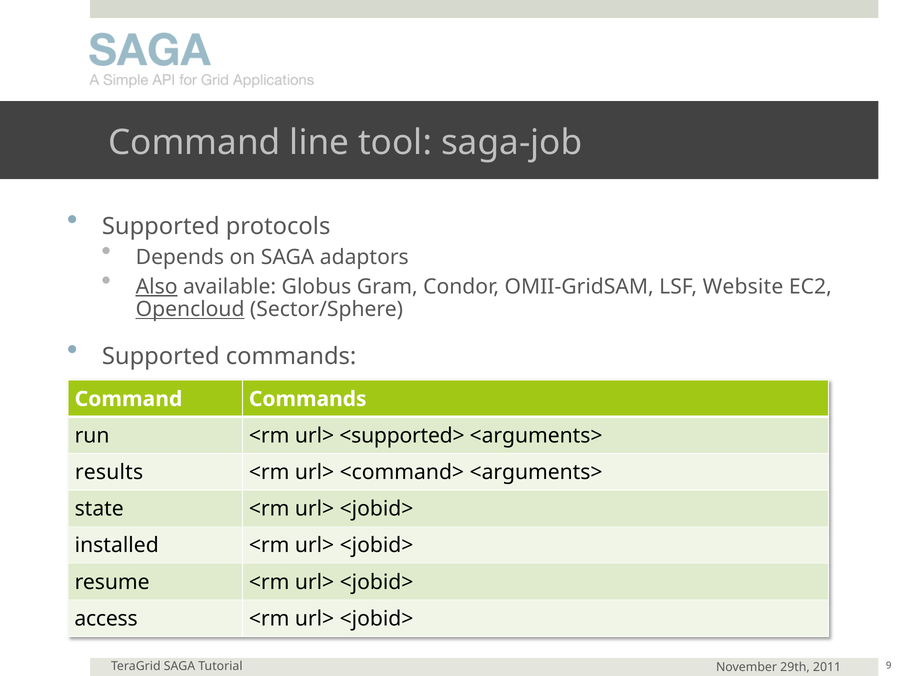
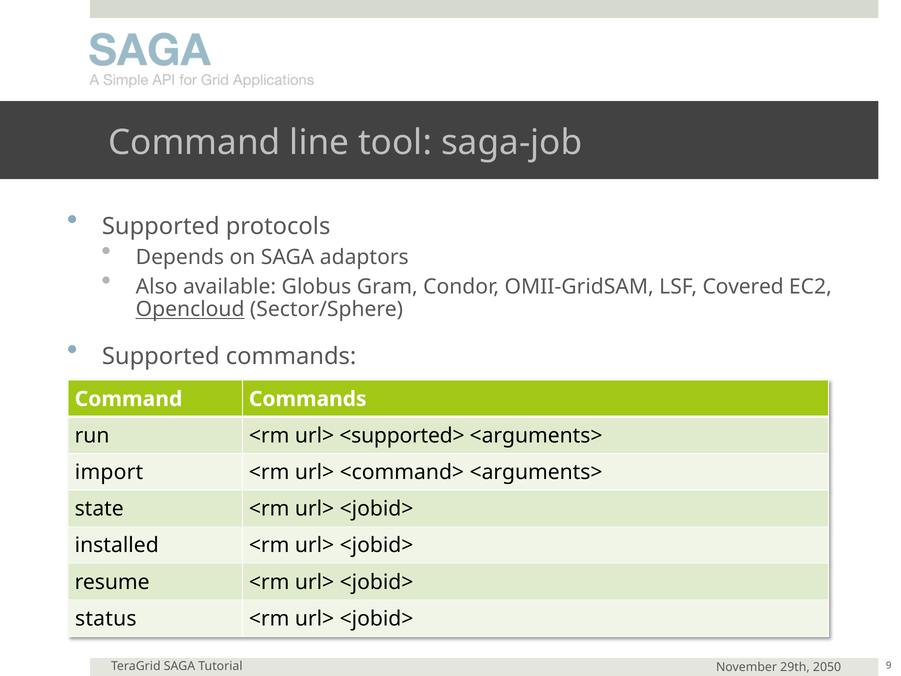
Also underline: present -> none (157, 287)
Website: Website -> Covered (743, 287)
results: results -> import (109, 472)
access: access -> status (106, 618)
2011: 2011 -> 2050 (827, 667)
